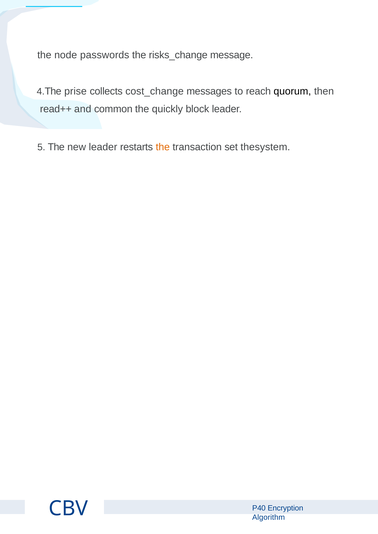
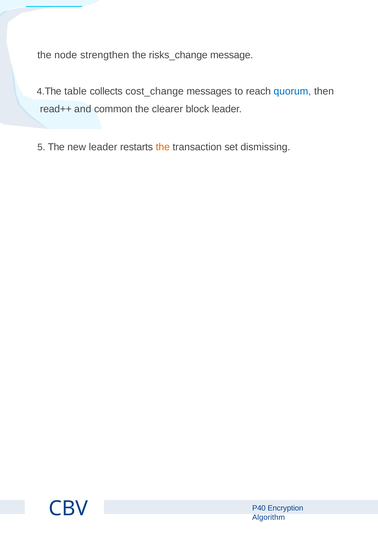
passwords: passwords -> strengthen (105, 55)
prise: prise -> table (75, 91)
quorum colour: black -> blue (292, 91)
quickly: quickly -> clearer (167, 109)
thesystem: thesystem -> dismissing (265, 147)
